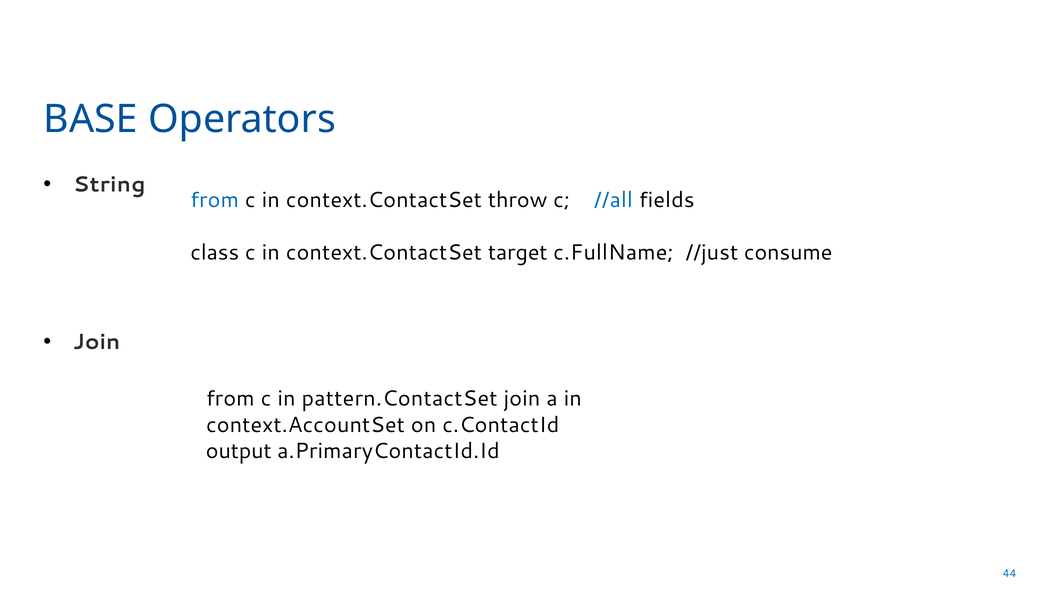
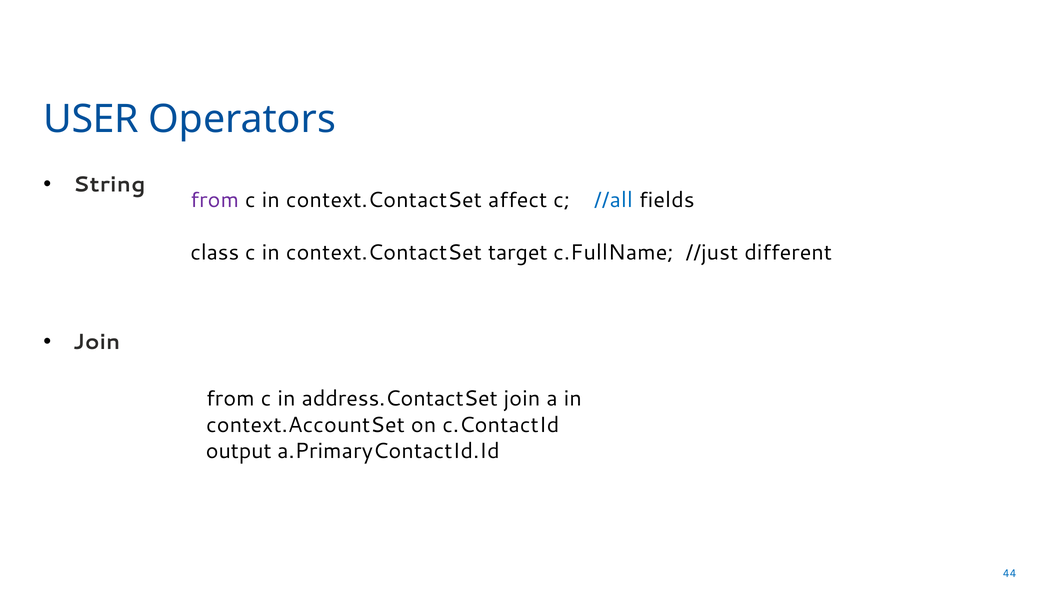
BASE: BASE -> USER (91, 119)
from colour: blue -> purple (215, 200)
throw: throw -> affect (518, 200)
consume: consume -> different (788, 252)
pattern.ContactSet: pattern.ContactSet -> address.ContactSet (400, 399)
